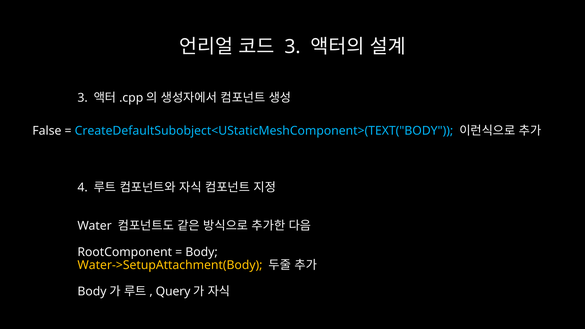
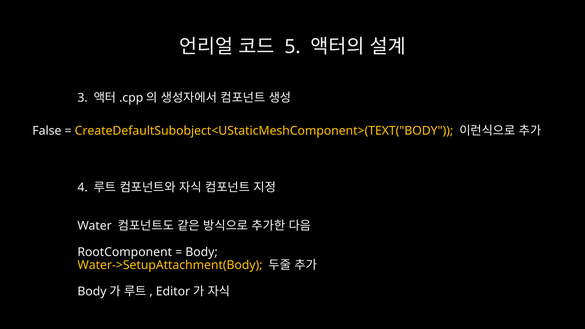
3: 3 -> 5 (293, 47)
CreateDefaultSubobject<UStaticMeshComponent>(TEXT("BODY colour: light blue -> yellow (264, 131)
Query: Query -> Editor (173, 292)
